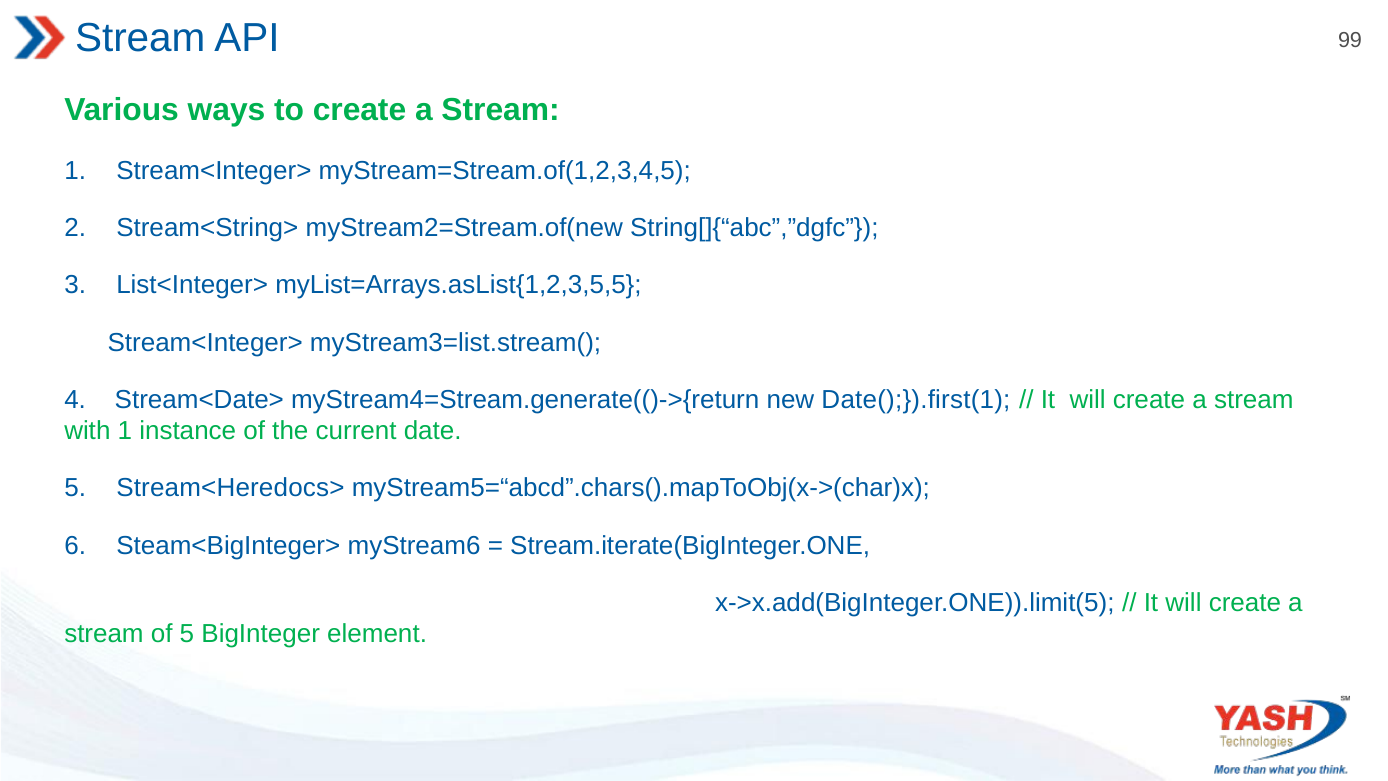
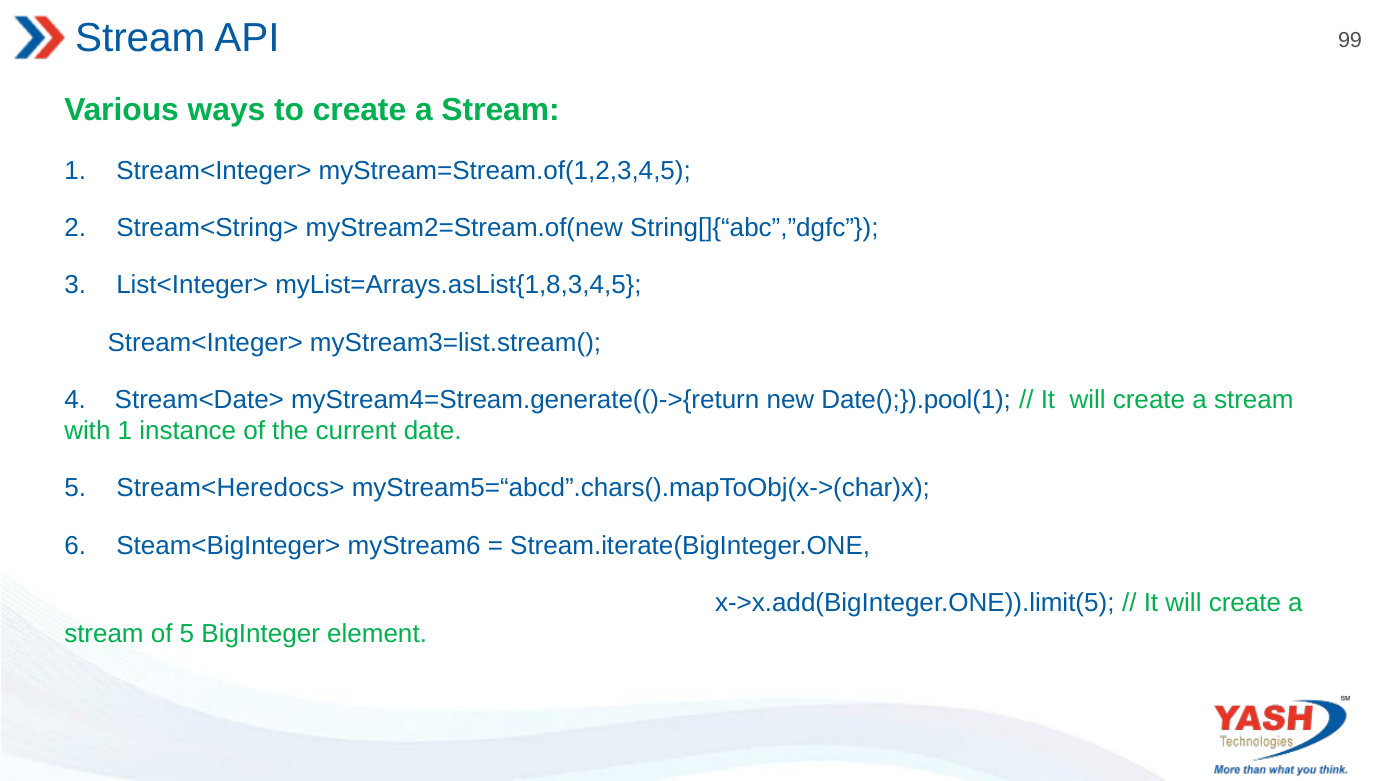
myList=Arrays.asList{1,2,3,5,5: myList=Arrays.asList{1,2,3,5,5 -> myList=Arrays.asList{1,8,3,4,5 (458, 285)
Date();}).first(1: Date();}).first(1 -> Date();}).pool(1 (916, 400)
